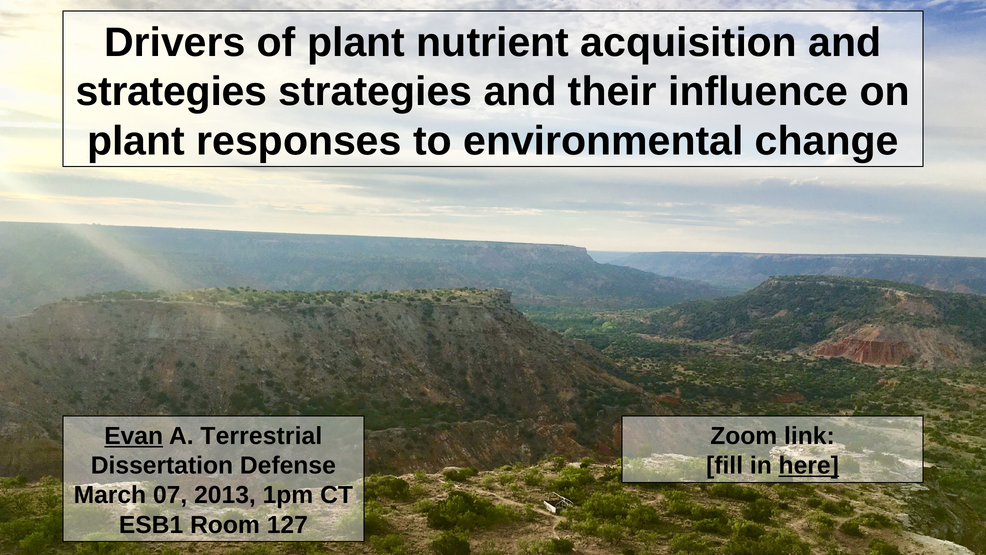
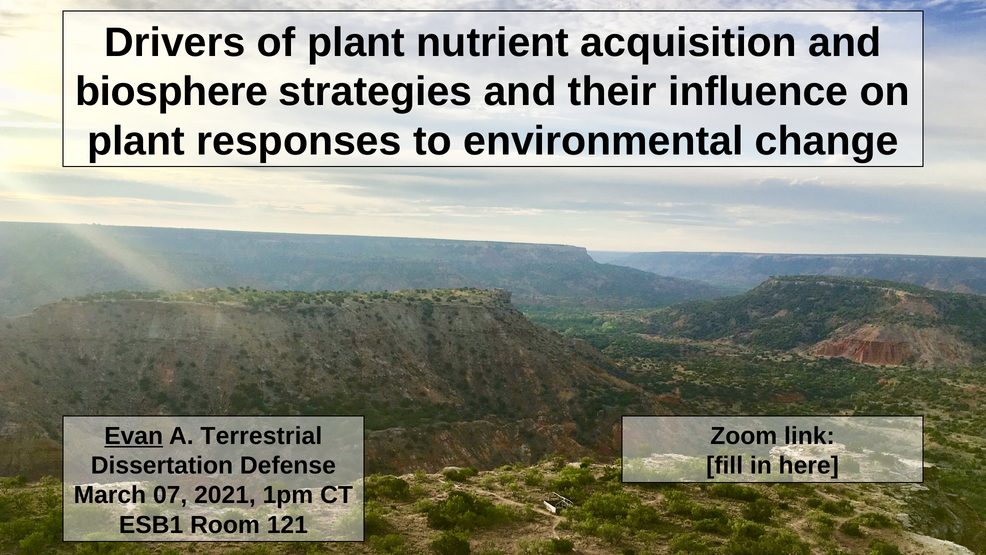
strategies: strategies -> biosphere (172, 92)
here underline: present -> none (809, 465)
2013: 2013 -> 2021 (225, 495)
127: 127 -> 121 (287, 525)
